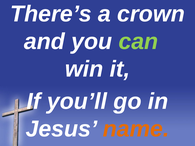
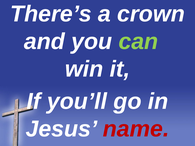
name colour: orange -> red (136, 129)
